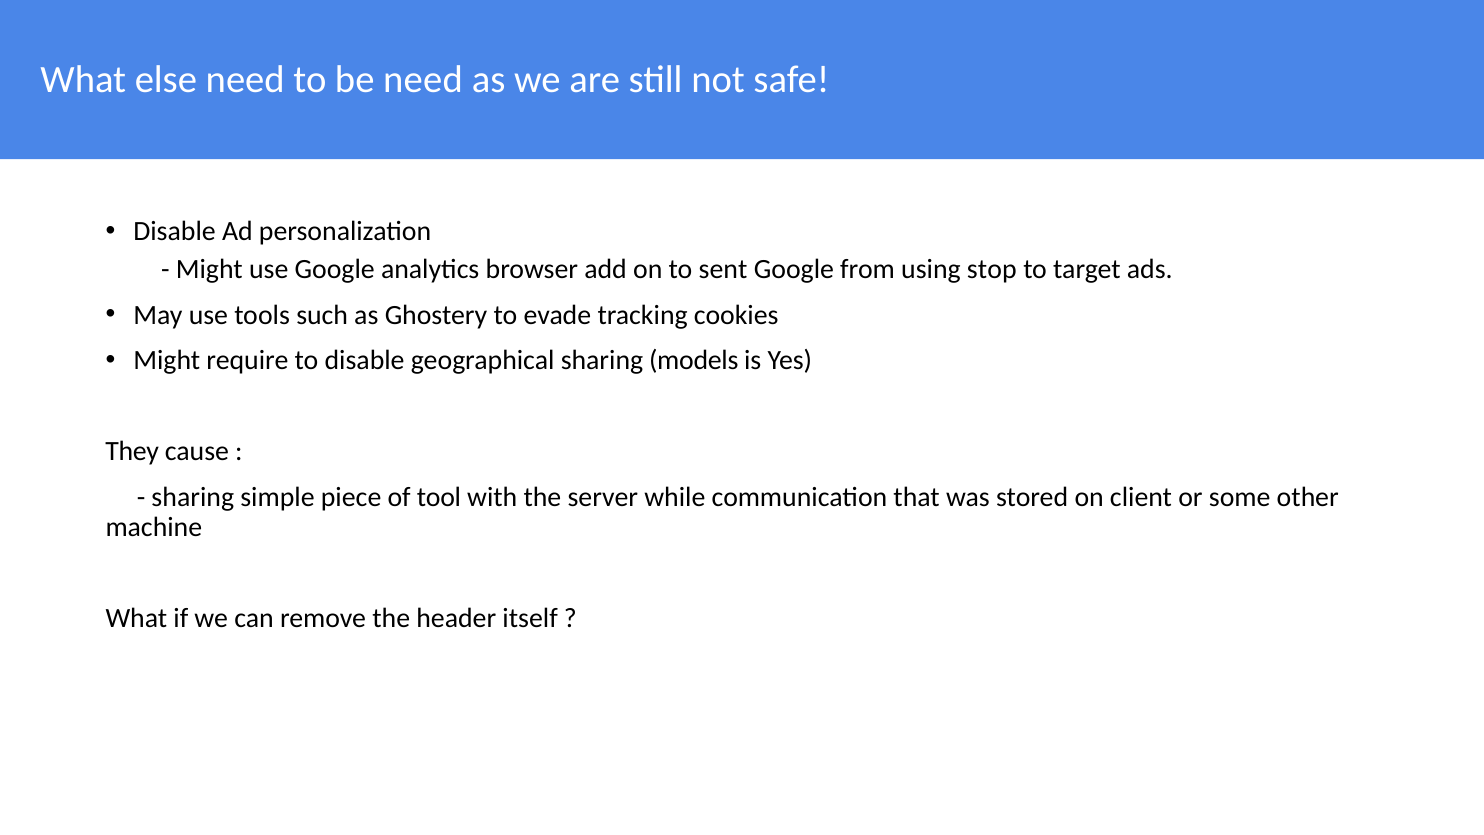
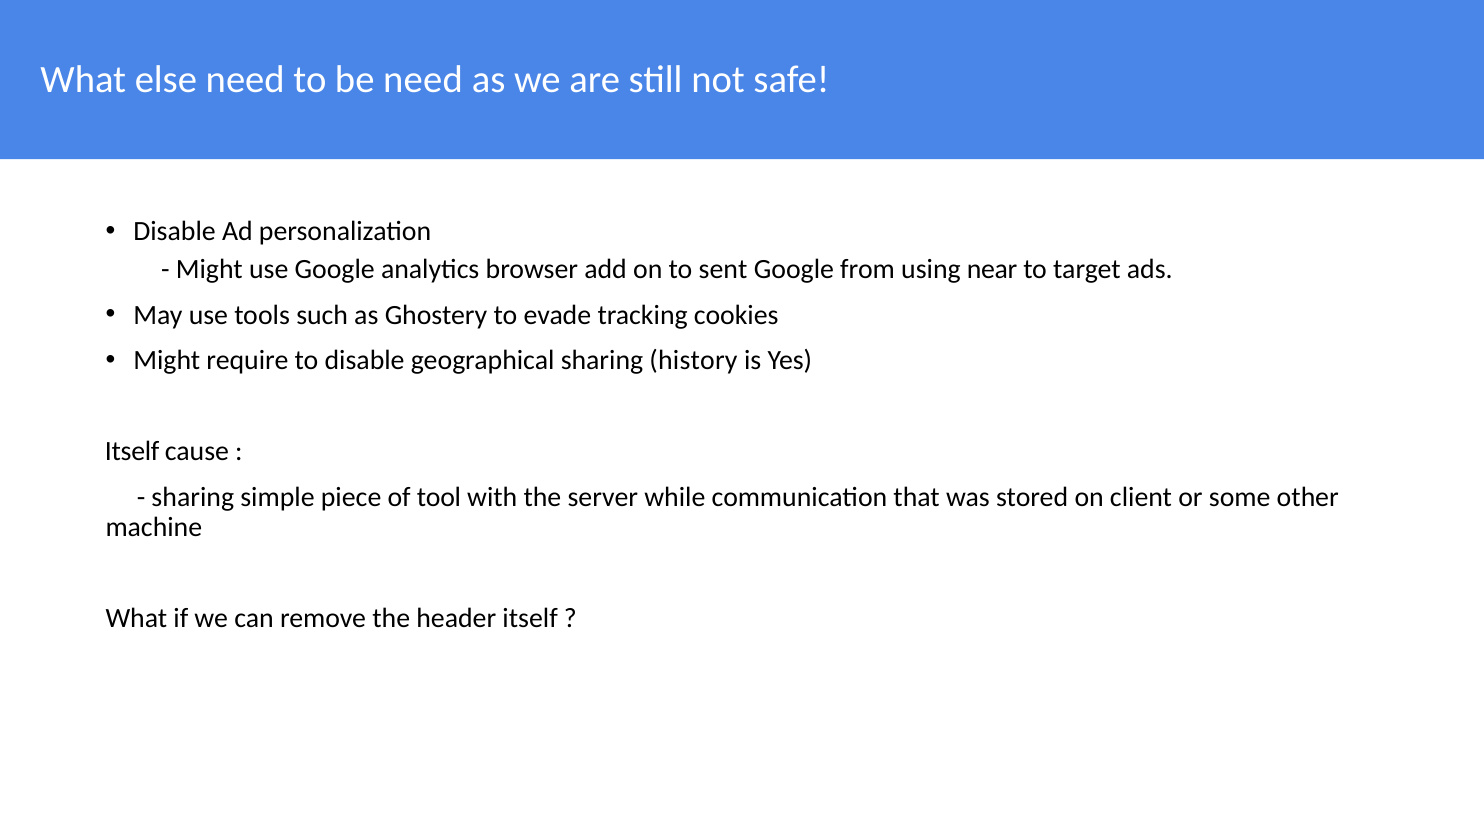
stop: stop -> near (992, 269)
models: models -> history (693, 360)
They: They -> Itself (132, 451)
